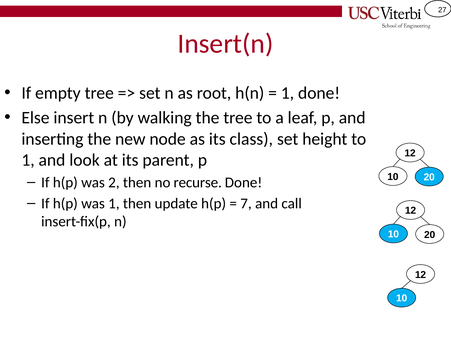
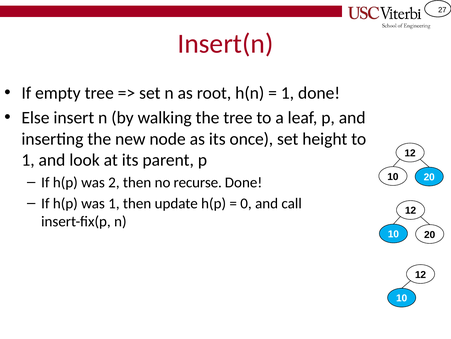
class: class -> once (251, 139)
7: 7 -> 0 (246, 203)
